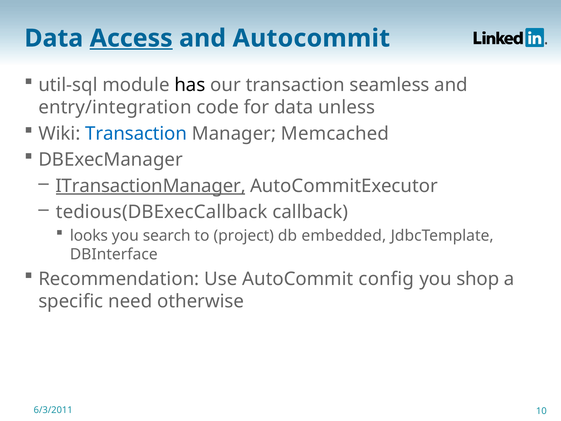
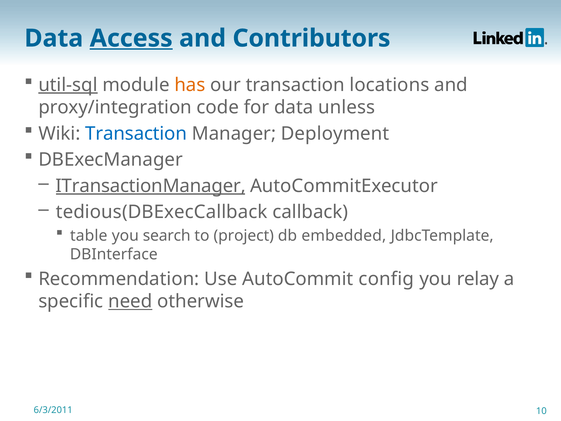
and Autocommit: Autocommit -> Contributors (312, 38)
util-sql underline: none -> present (68, 85)
has colour: black -> orange (190, 85)
seamless: seamless -> locations (389, 85)
entry/integration: entry/integration -> proxy/integration (115, 107)
Memcached: Memcached -> Deployment (335, 134)
looks: looks -> table (89, 236)
shop: shop -> relay (478, 279)
need underline: none -> present (130, 301)
